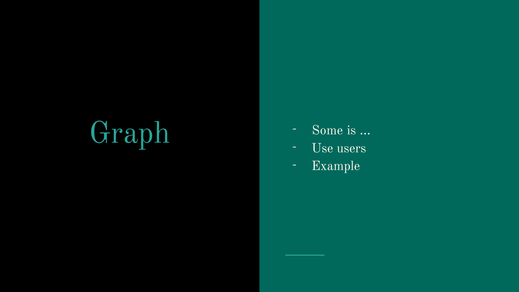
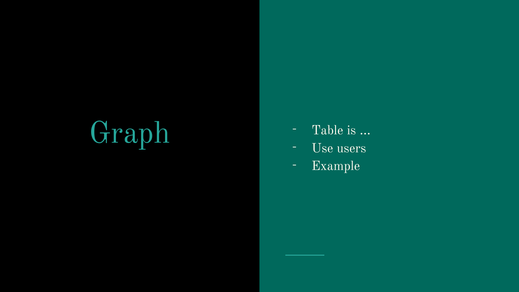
Some: Some -> Table (327, 130)
